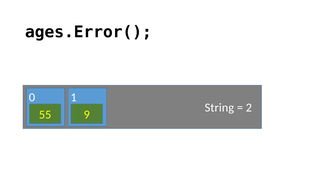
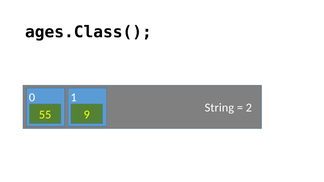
ages.Error(: ages.Error( -> ages.Class( (89, 32)
